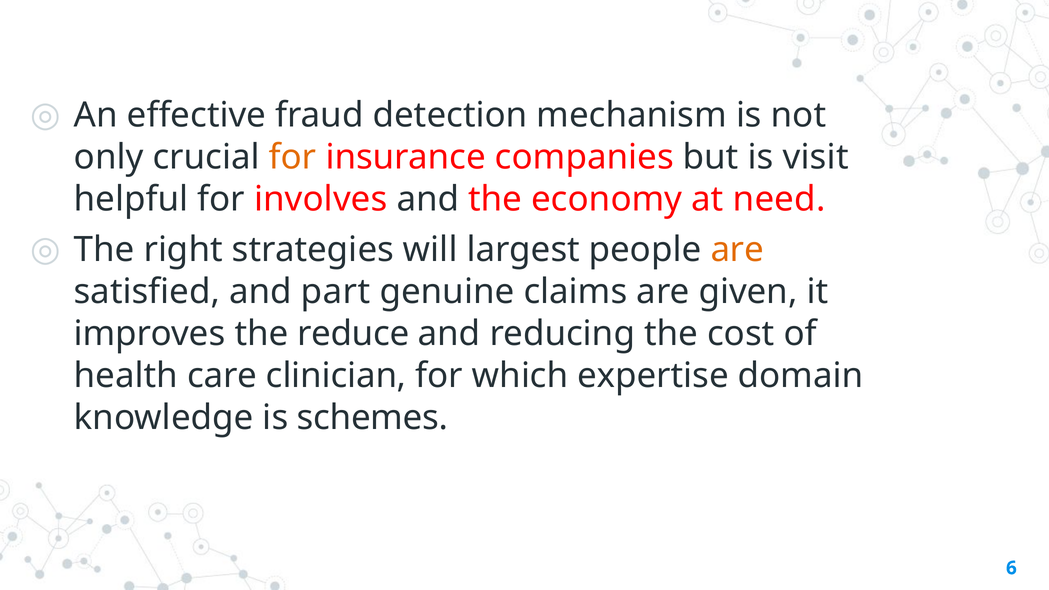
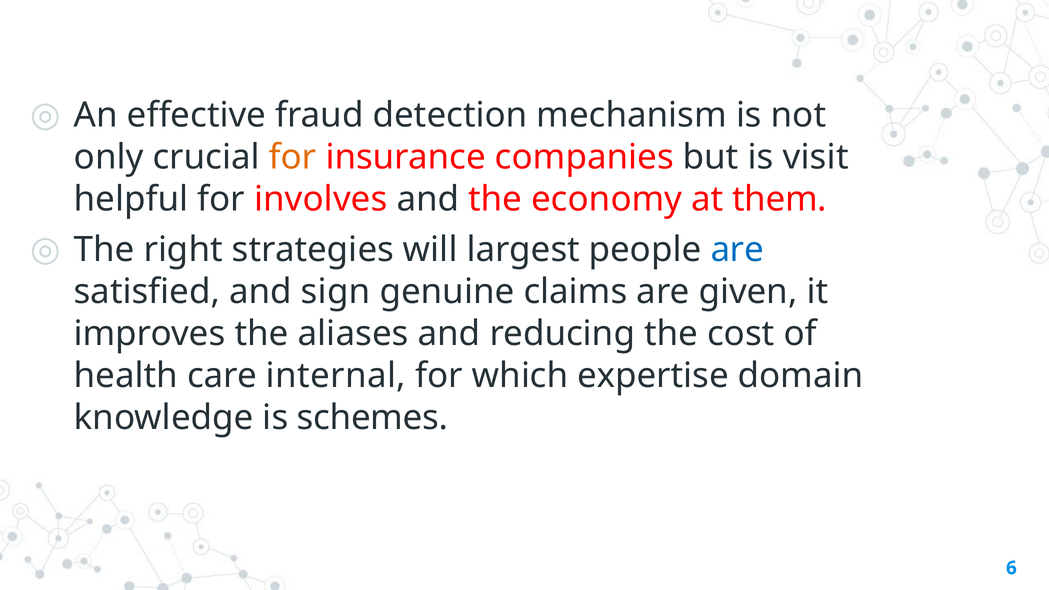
need: need -> them (779, 199)
are colour: orange -> blue (737, 250)
part: part -> sign (336, 292)
reduce: reduce -> aliases (353, 334)
clinician: clinician -> internal (336, 376)
